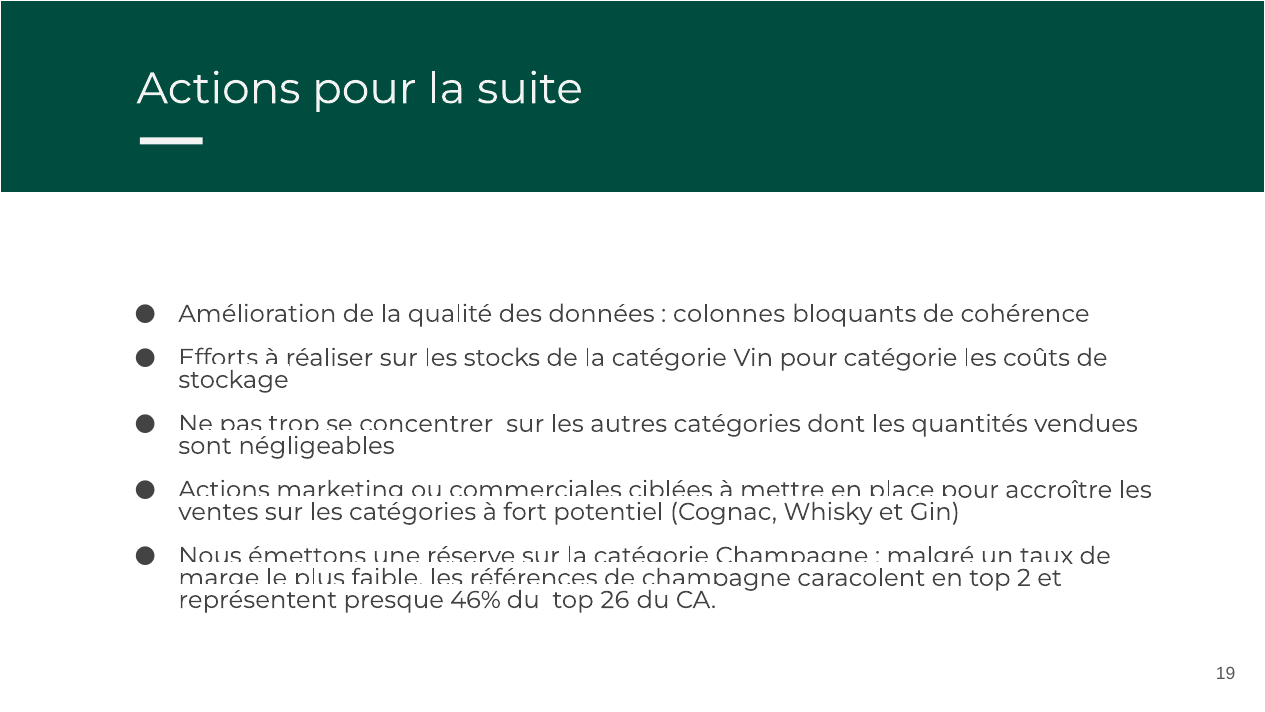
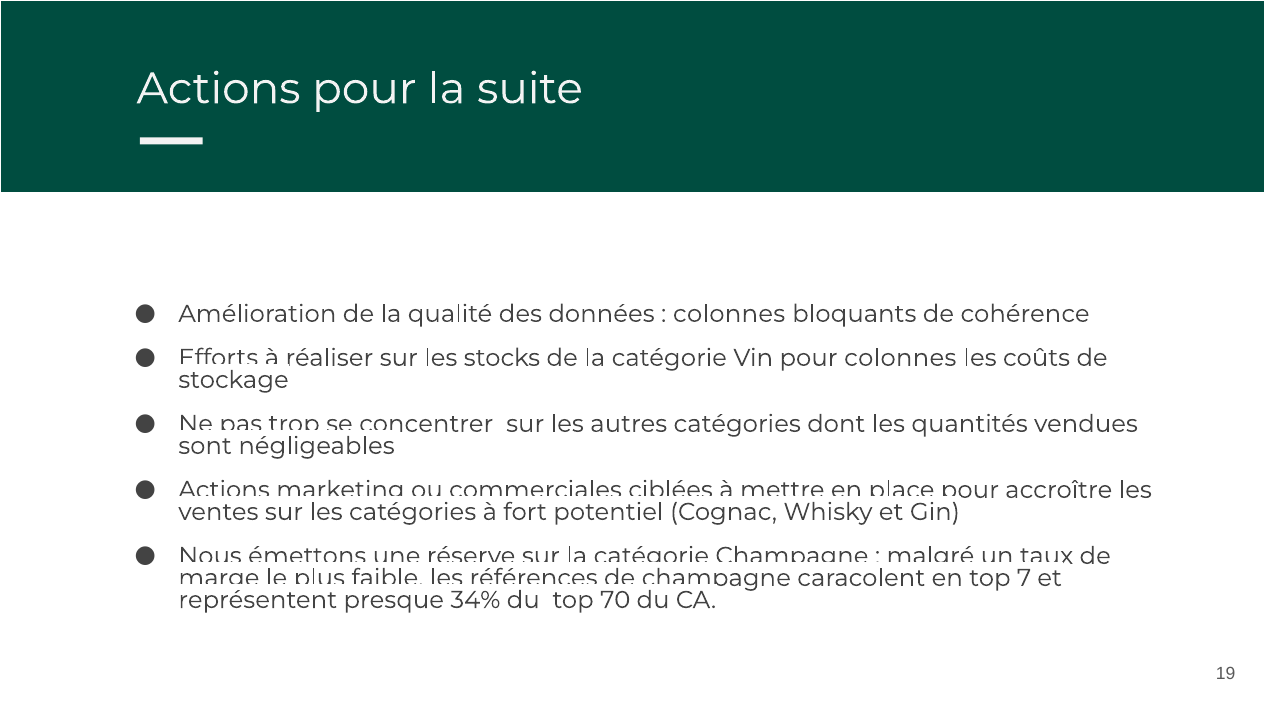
pour catégorie: catégorie -> colonnes (900, 358)
2: 2 -> 7 (1024, 578)
46%: 46% -> 34% (475, 600)
26: 26 -> 70 (615, 600)
